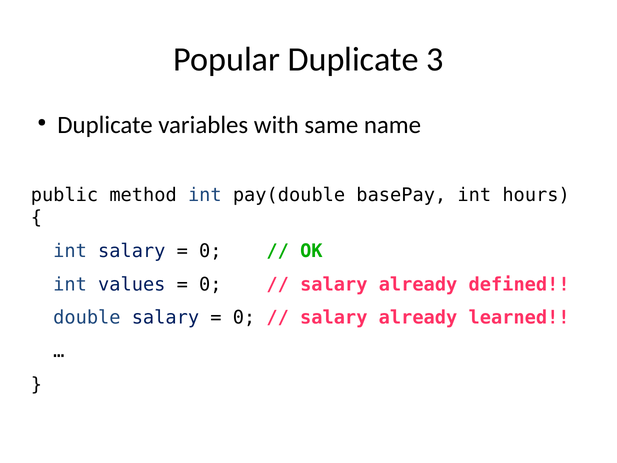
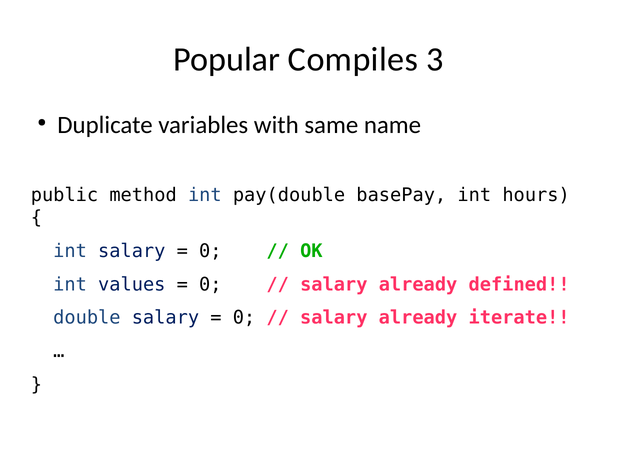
Popular Duplicate: Duplicate -> Compiles (353, 59)
learned: learned -> iterate (519, 318)
